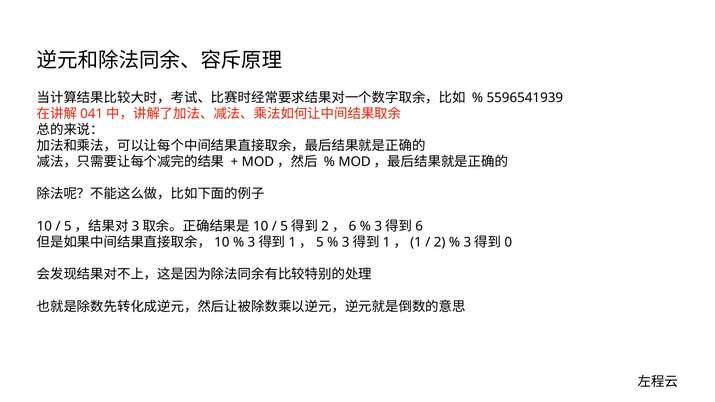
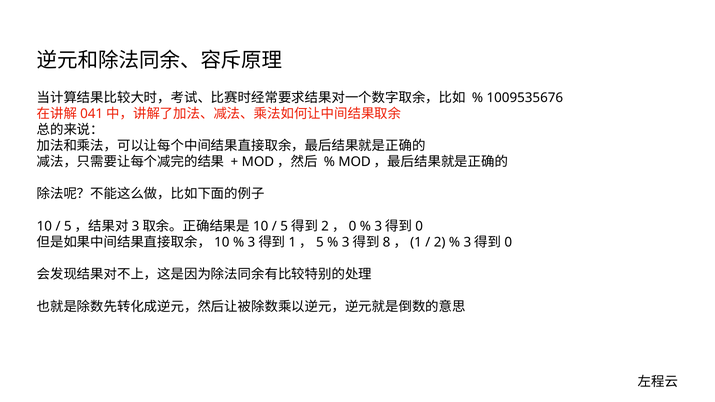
5596541939: 5596541939 -> 1009535676 (525, 98)
6: 6 -> 0 (352, 226)
6: 6 -> 0 (419, 226)
1: 1 -> 8 (387, 242)
